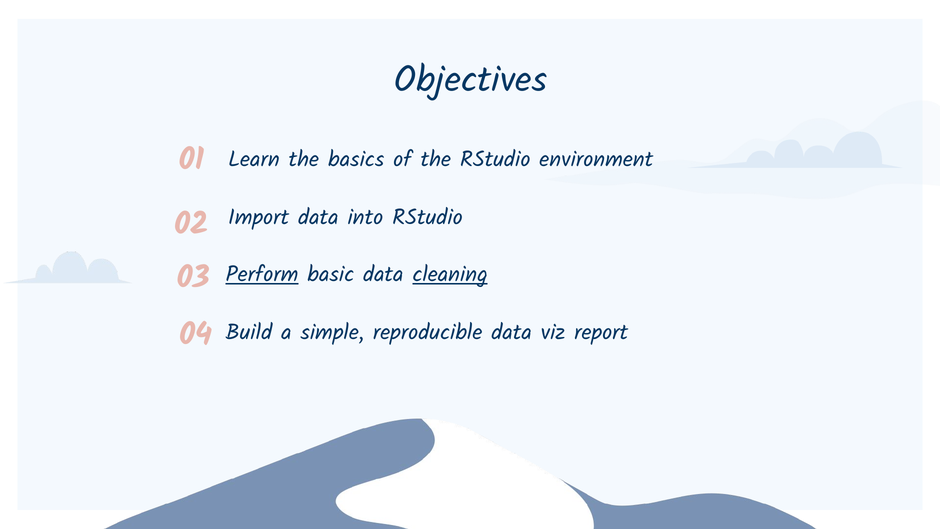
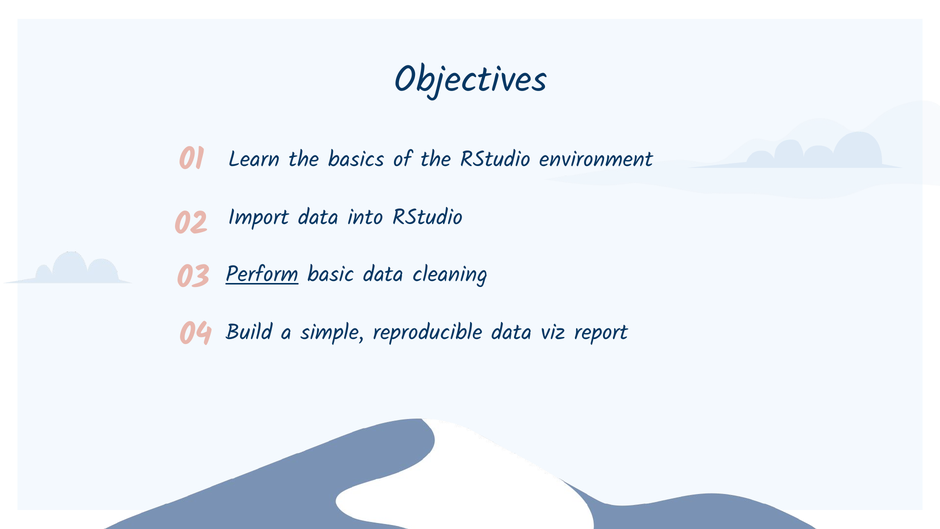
cleaning underline: present -> none (450, 274)
